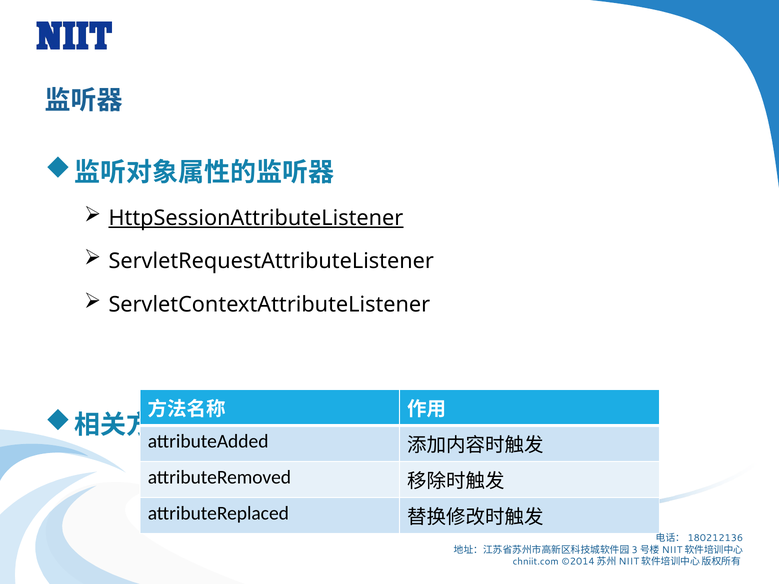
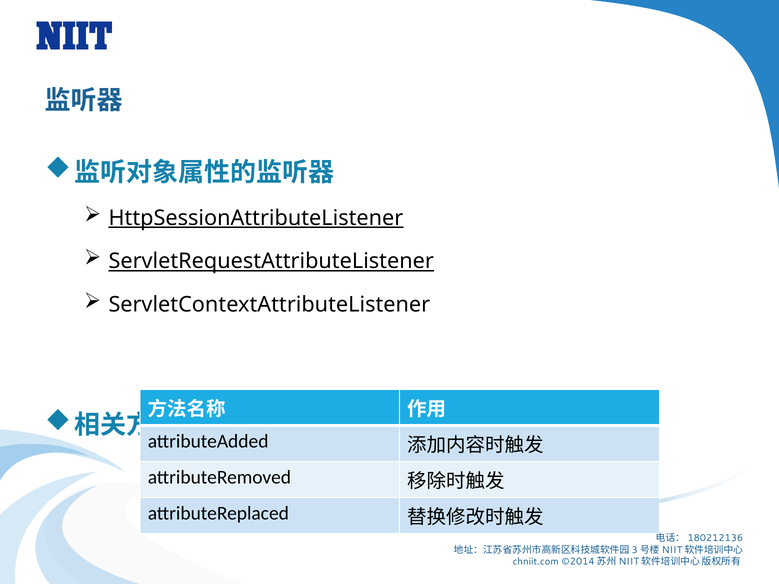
ServletRequestAttributeListener underline: none -> present (271, 261)
